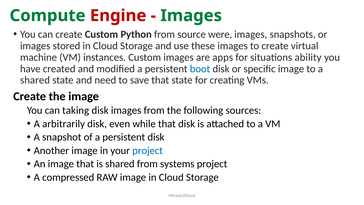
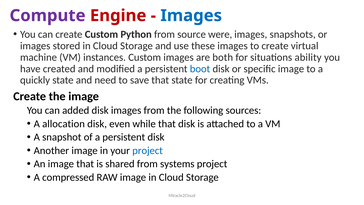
Compute colour: green -> purple (48, 16)
Images colour: green -> blue (191, 16)
apps: apps -> both (223, 57)
shared: shared -> quickly (35, 80)
taking: taking -> added (76, 110)
arbitrarily: arbitrarily -> allocation (64, 124)
